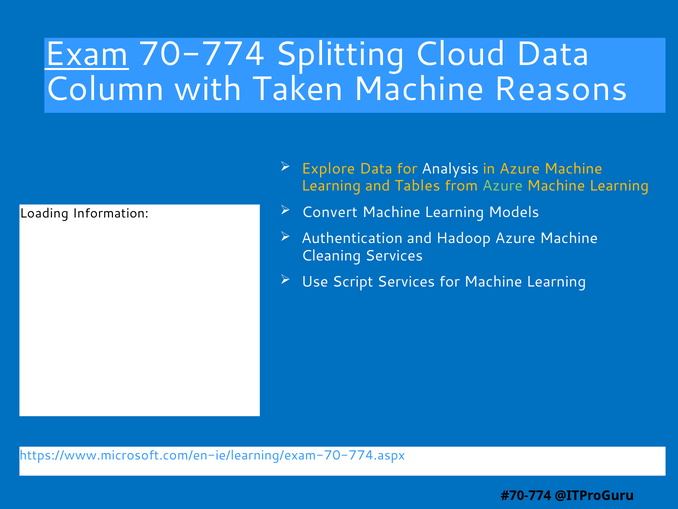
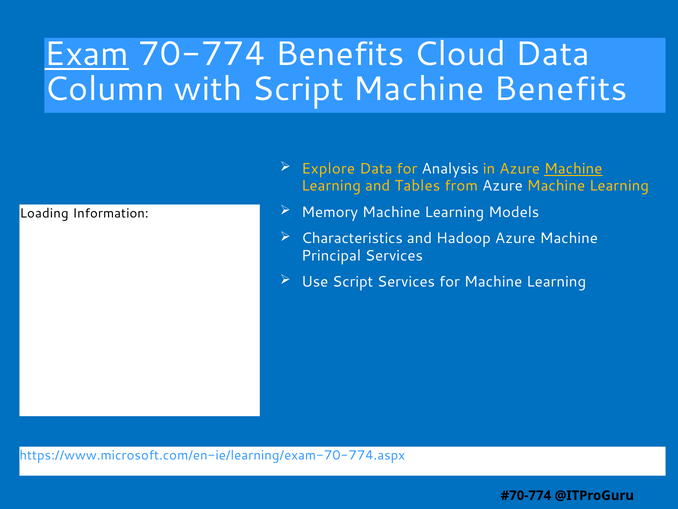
70-774 Splitting: Splitting -> Benefits (340, 54)
with Taken: Taken -> Script (298, 89)
Machine Reasons: Reasons -> Benefits (561, 89)
Machine underline: none -> present (573, 169)
Azure colour: light green -> white (502, 186)
Convert: Convert -> Memory (330, 212)
Authentication: Authentication -> Characteristics (352, 238)
Cleaning: Cleaning -> Principal (331, 255)
